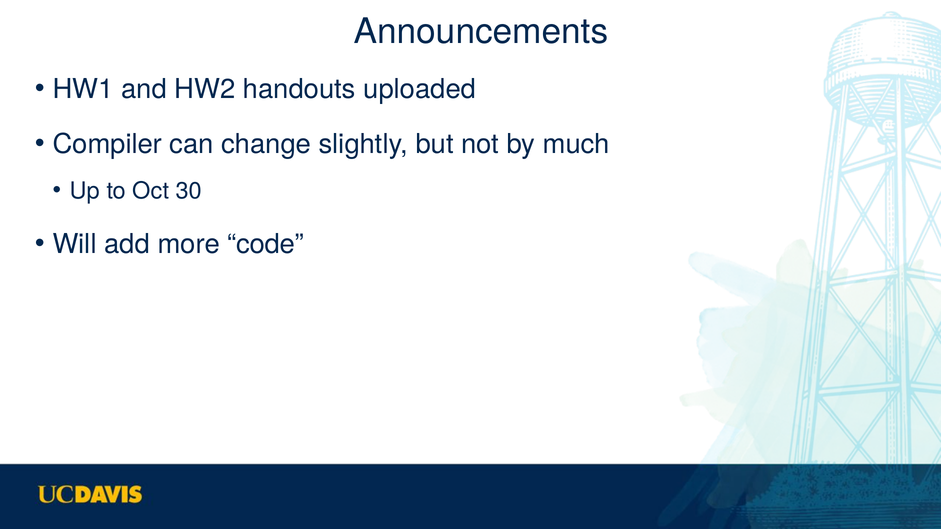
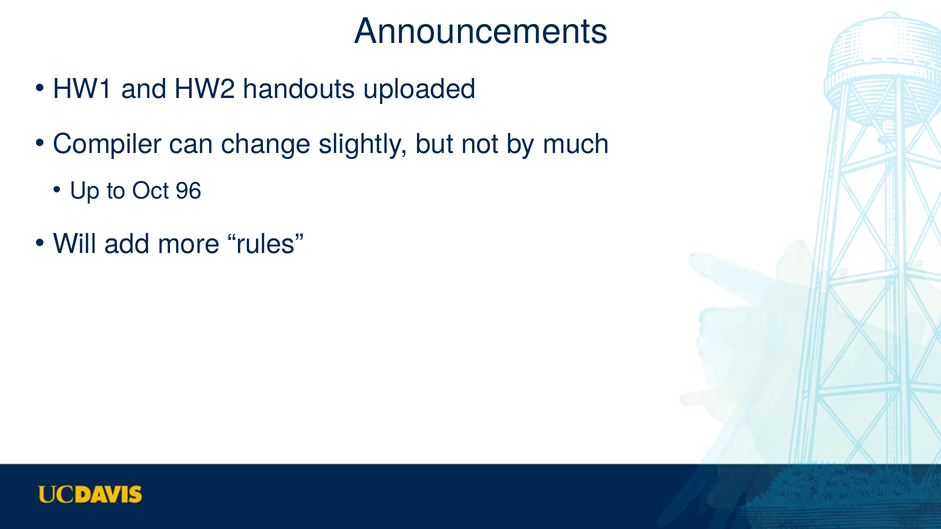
30: 30 -> 96 (189, 191)
code: code -> rules (266, 244)
